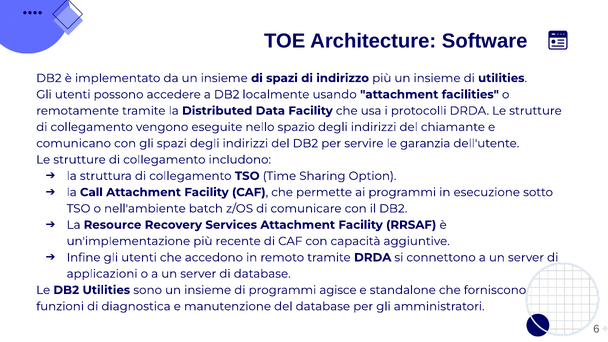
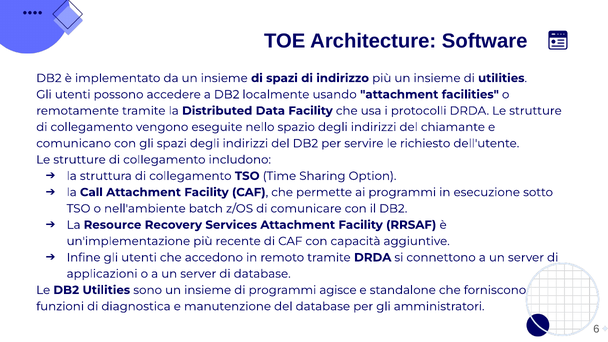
garanzia: garanzia -> richiesto (425, 143)
